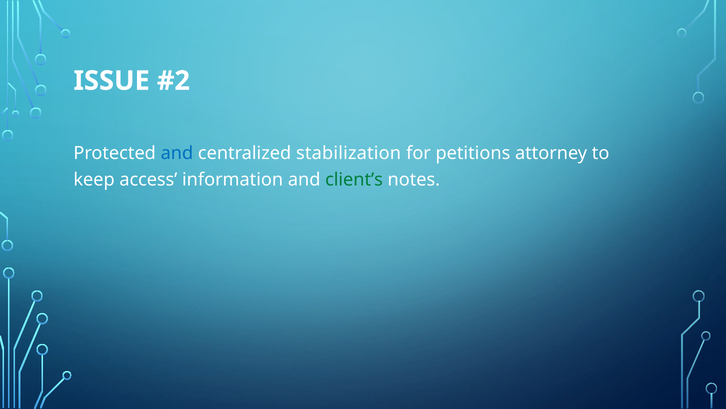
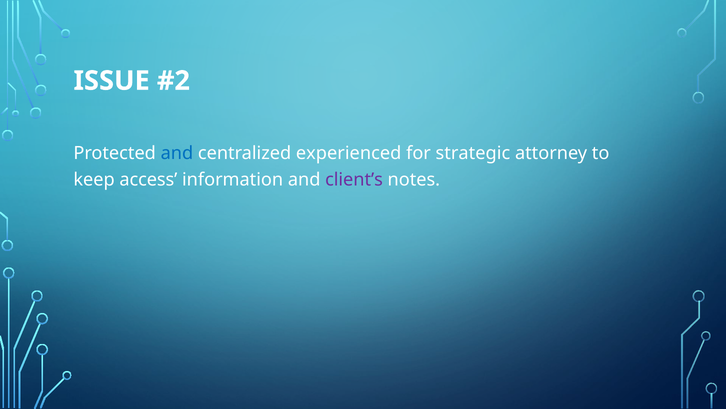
stabilization: stabilization -> experienced (349, 153)
petitions: petitions -> strategic (473, 153)
client’s colour: green -> purple (354, 179)
